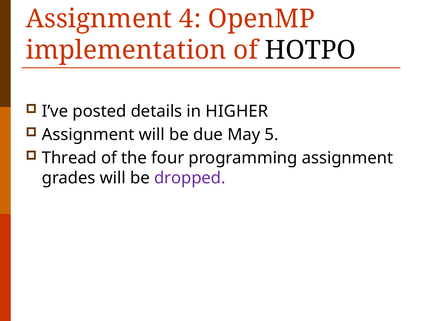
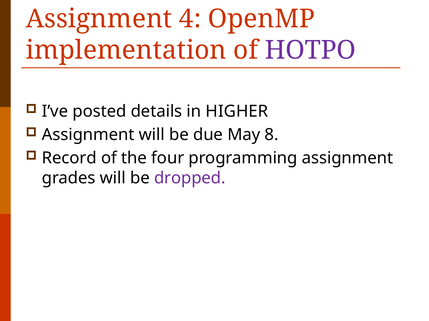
HOTPO colour: black -> purple (310, 50)
5: 5 -> 8 (272, 135)
Thread: Thread -> Record (69, 158)
